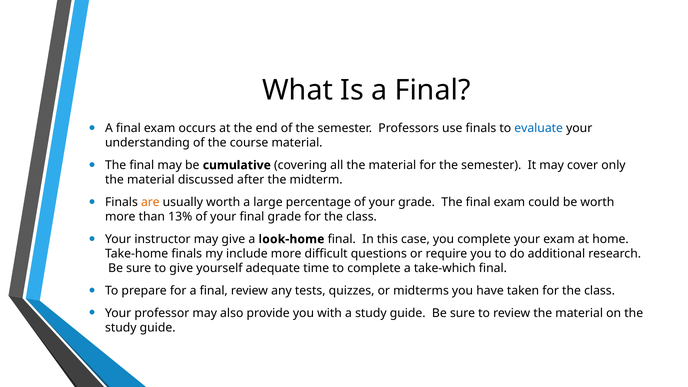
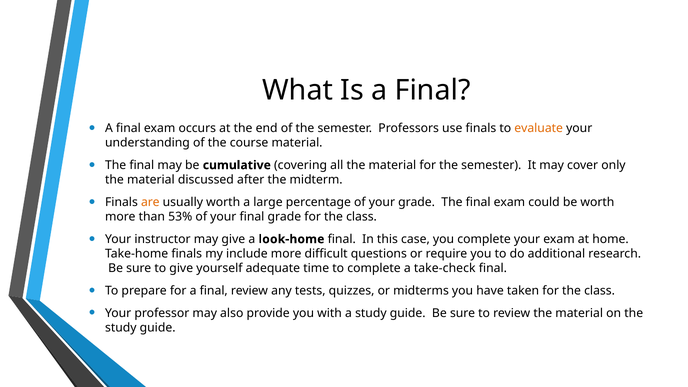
evaluate colour: blue -> orange (539, 128)
13%: 13% -> 53% (180, 217)
take-which: take-which -> take-check (445, 268)
